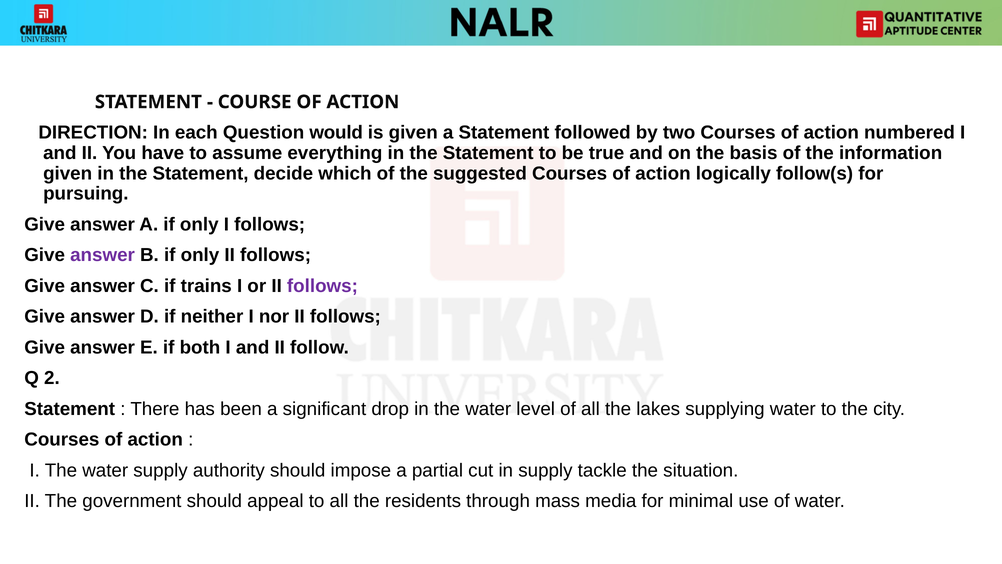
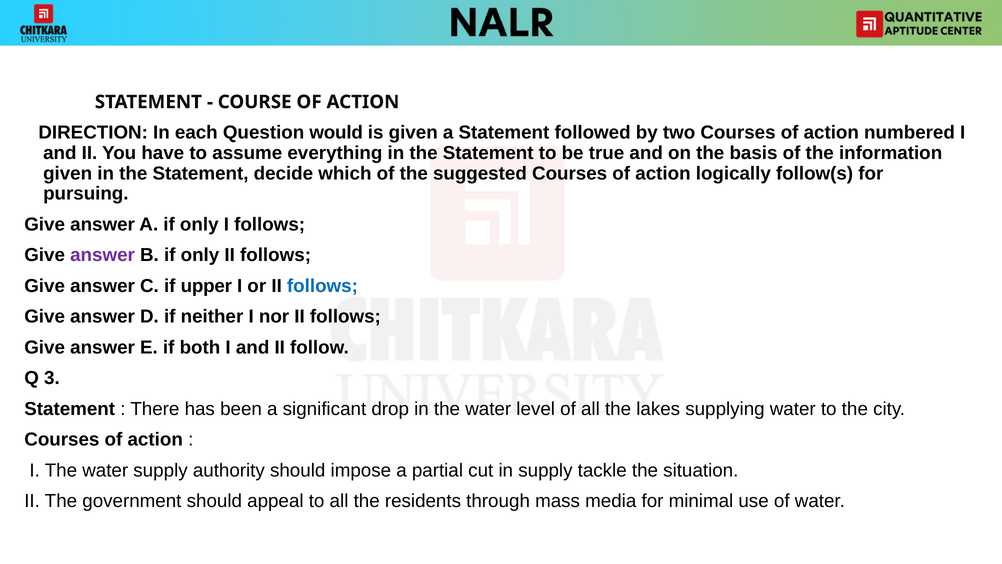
trains: trains -> upper (206, 286)
follows colour: purple -> blue (322, 286)
2: 2 -> 3 (52, 378)
